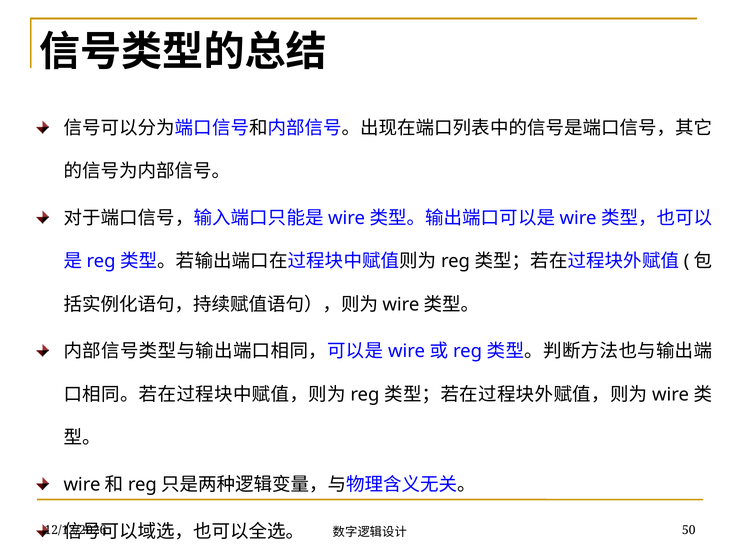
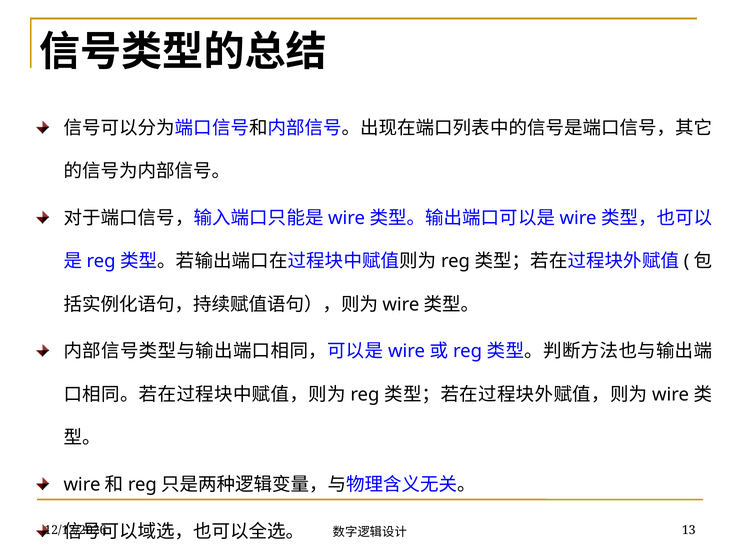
50: 50 -> 13 (689, 530)
